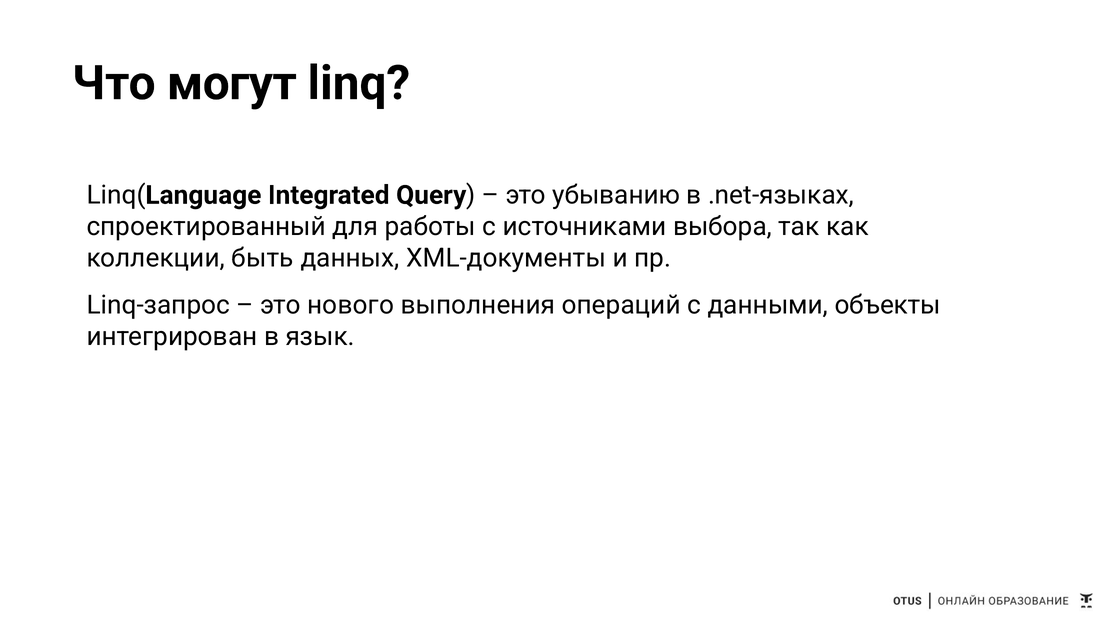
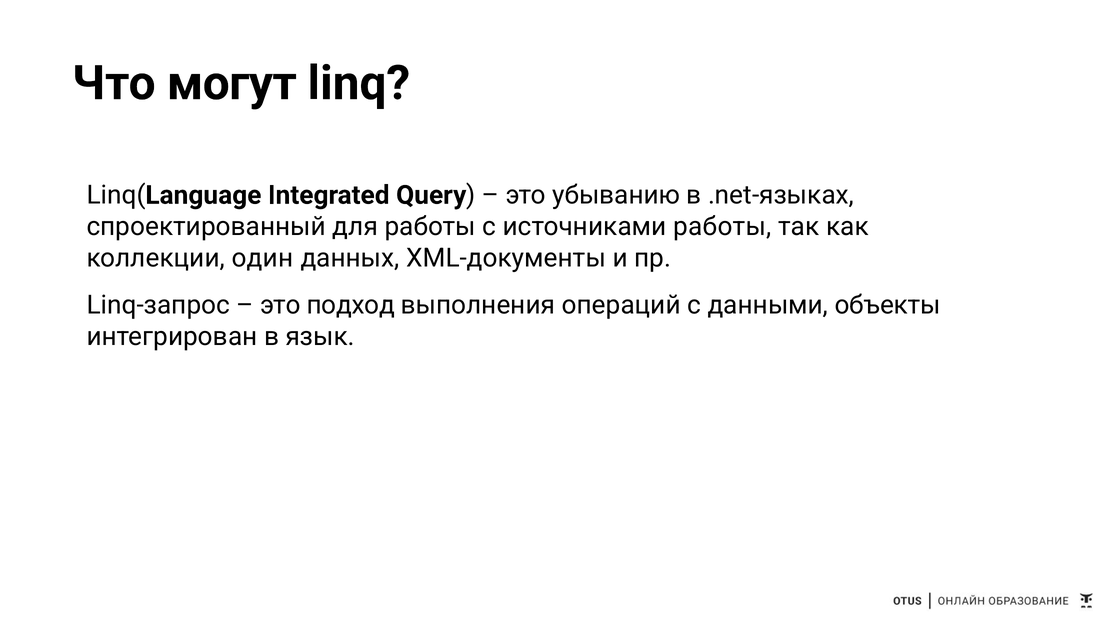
источниками выбора: выбора -> работы (722, 227)
быть: быть -> один (262, 258)
нового: нового -> подход (351, 305)
